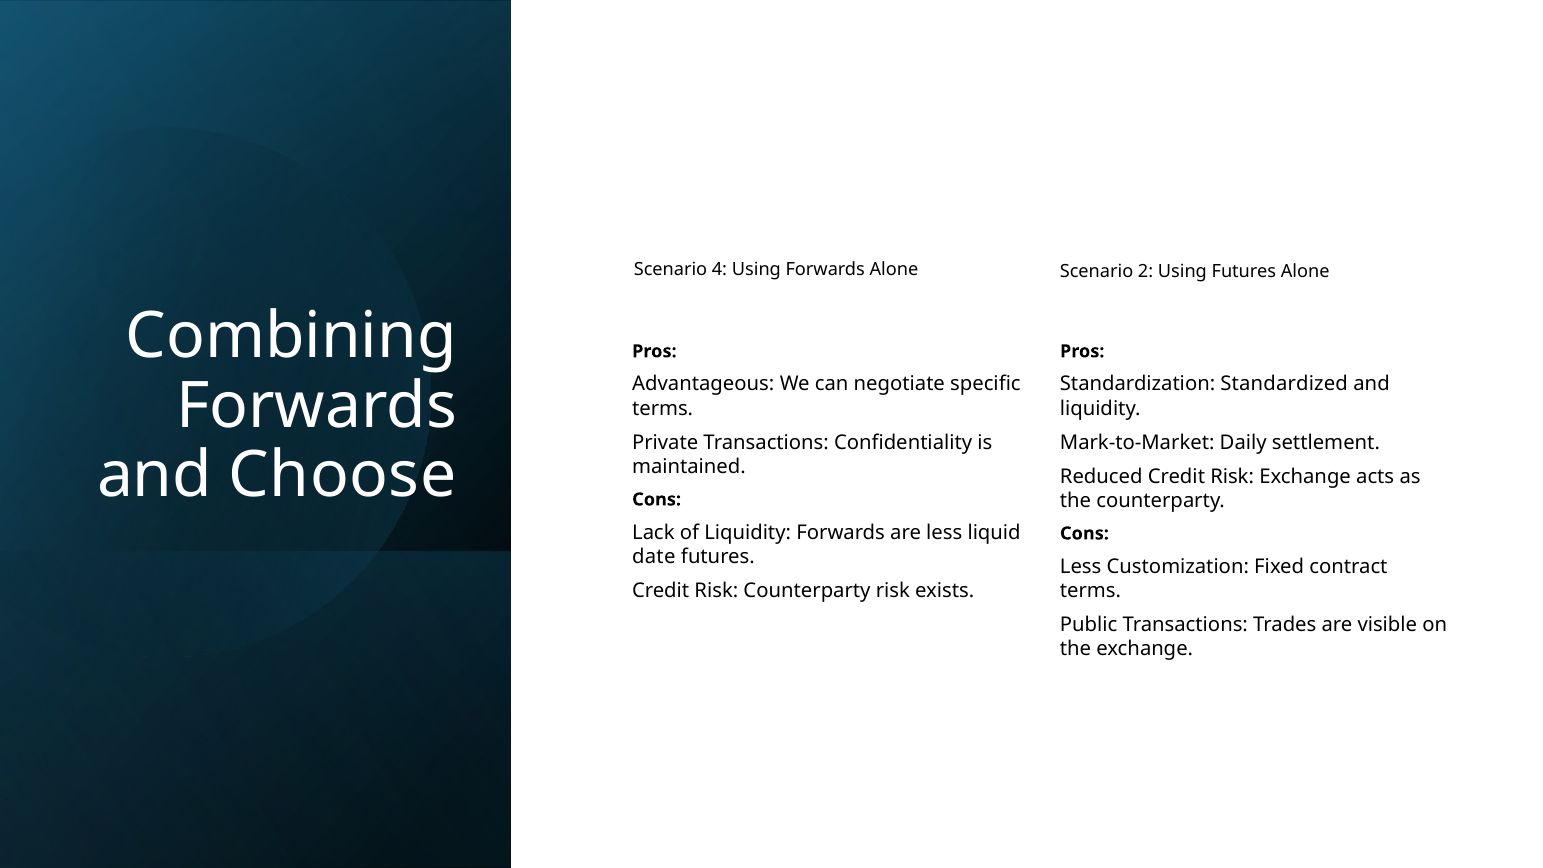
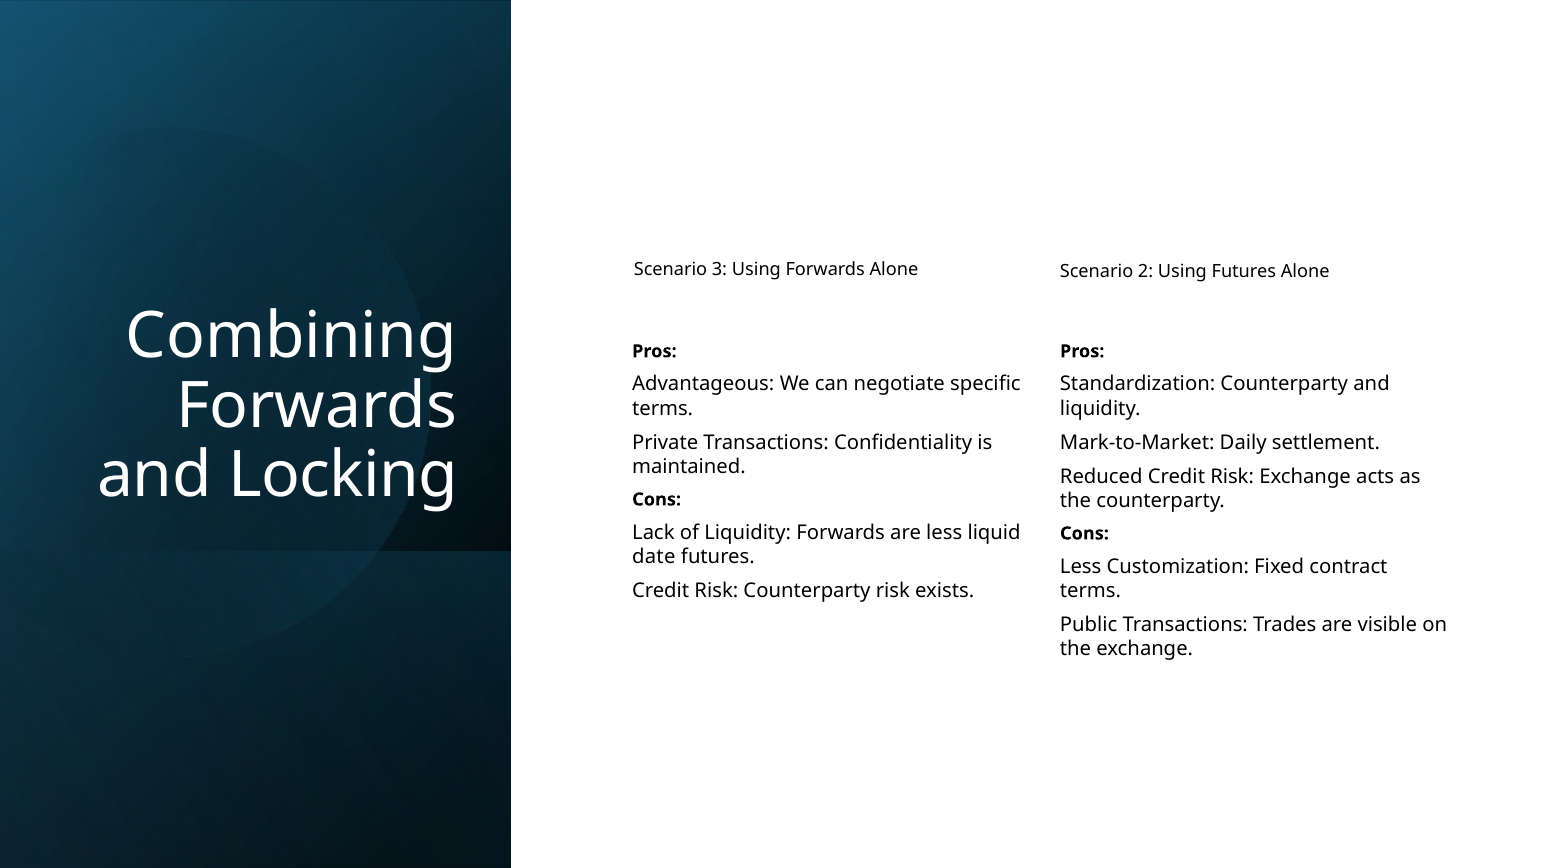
4: 4 -> 3 (719, 269)
Standardization Standardized: Standardized -> Counterparty (1284, 384)
Choose: Choose -> Locking (343, 475)
